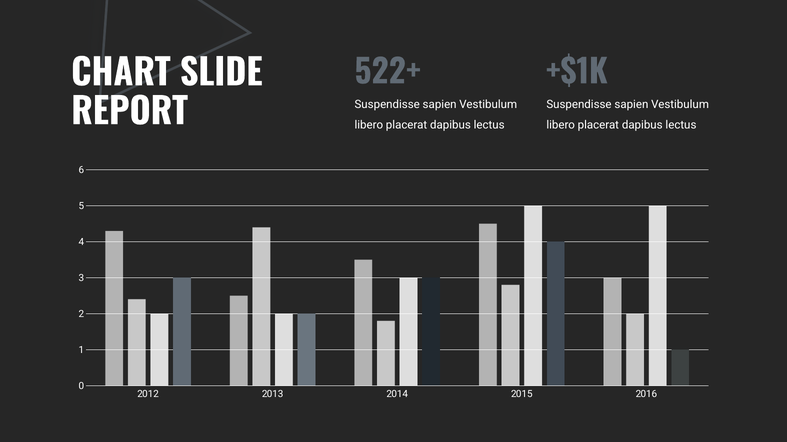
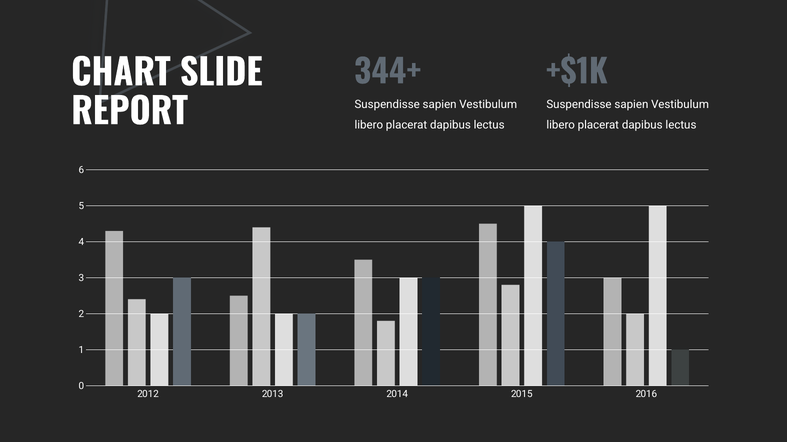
522+: 522+ -> 344+ (388, 73)
